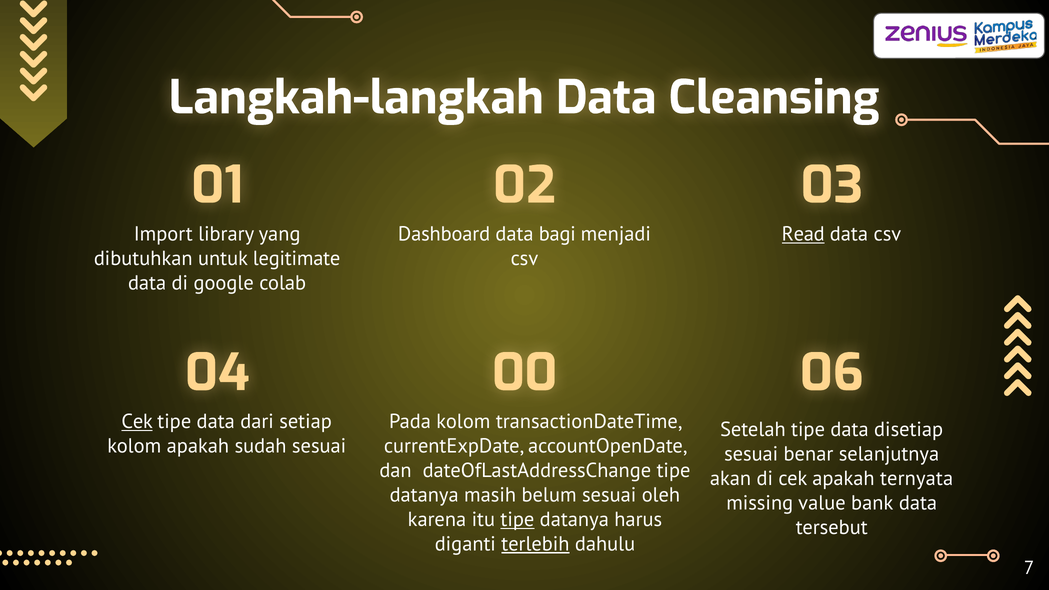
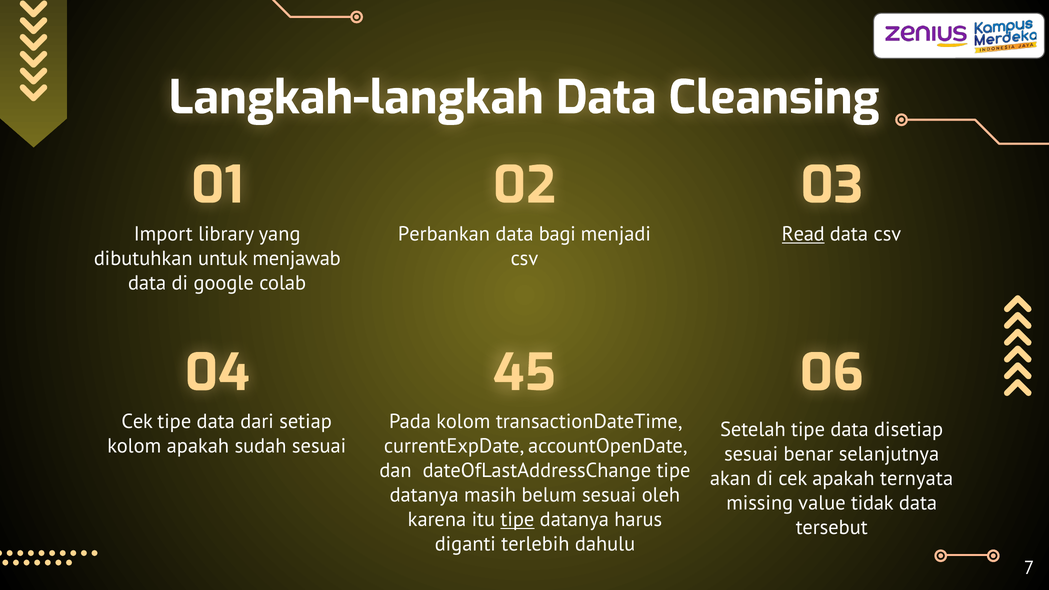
Dashboard: Dashboard -> Perbankan (444, 234)
legitimate: legitimate -> menjawab (297, 259)
00: 00 -> 45 (524, 373)
Cek underline: present -> none (137, 422)
bank: bank -> tidak (872, 503)
terlebih underline: present -> none (535, 544)
